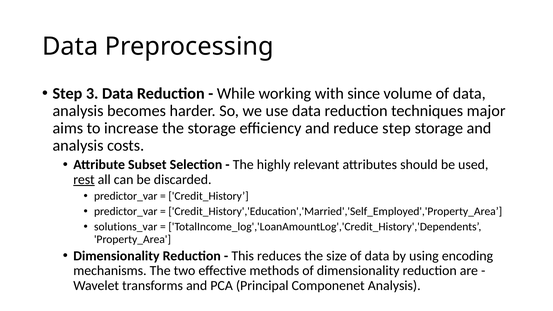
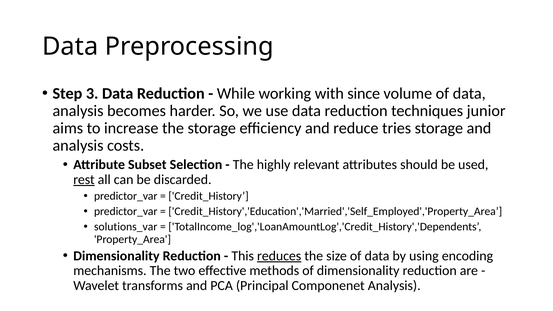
major: major -> junior (486, 111)
reduce step: step -> tries (397, 128)
reduces underline: none -> present (279, 256)
